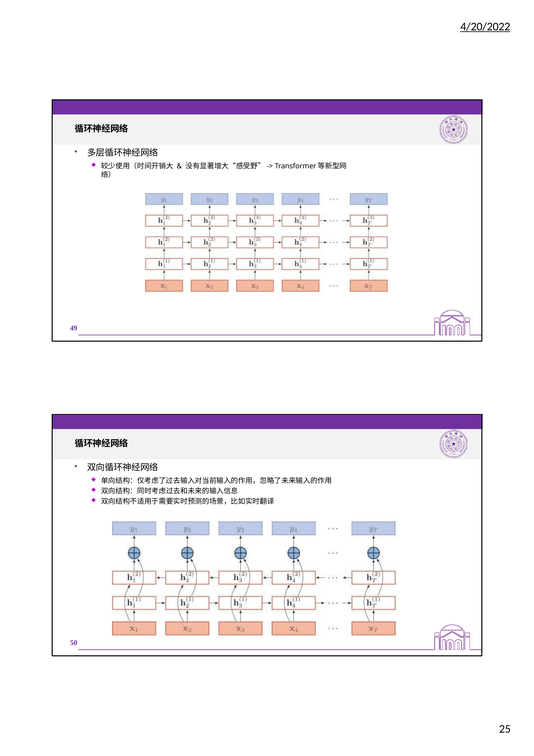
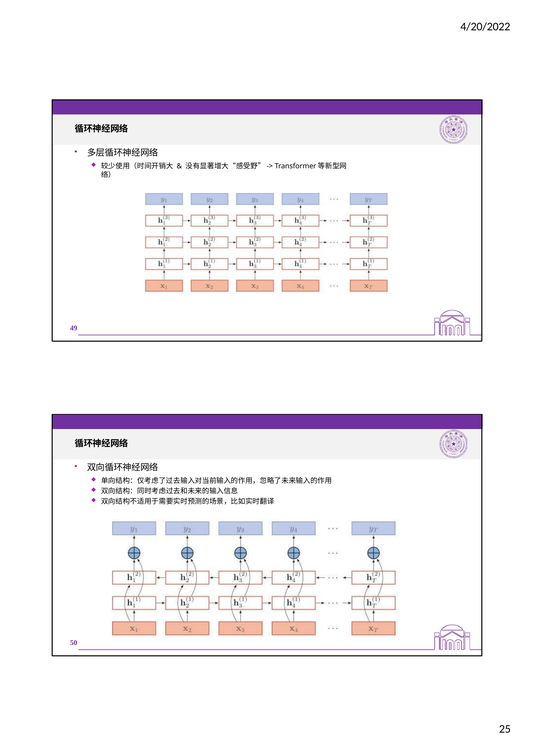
4/20/2022 underline: present -> none (485, 27)
